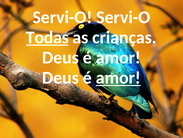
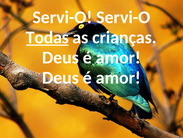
amor underline: present -> none (118, 77)
